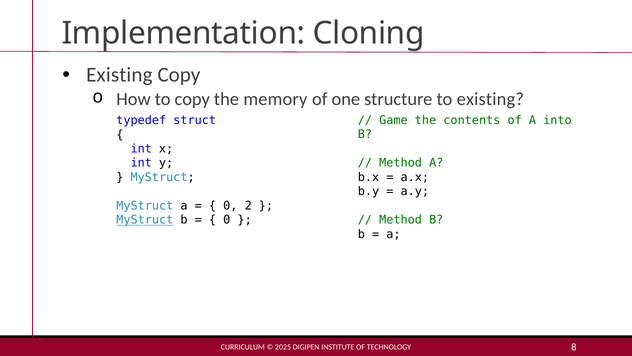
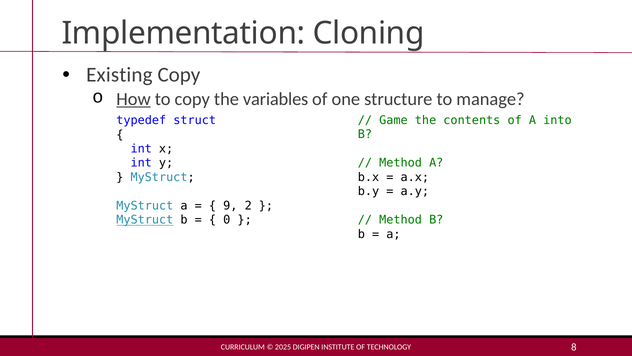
How underline: none -> present (134, 99)
memory: memory -> variables (276, 99)
to existing: existing -> manage (490, 99)
0: 0 -> 9 (230, 206)
